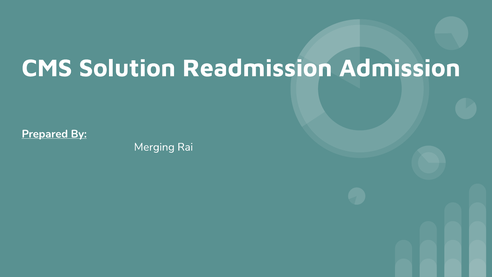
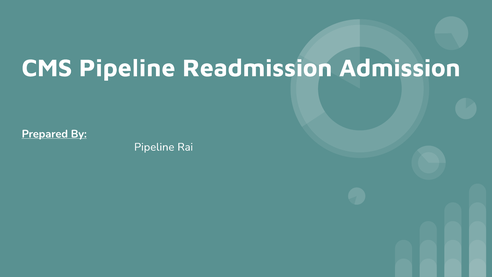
CMS Solution: Solution -> Pipeline (127, 68)
Merging: Merging -> Pipeline (154, 147)
